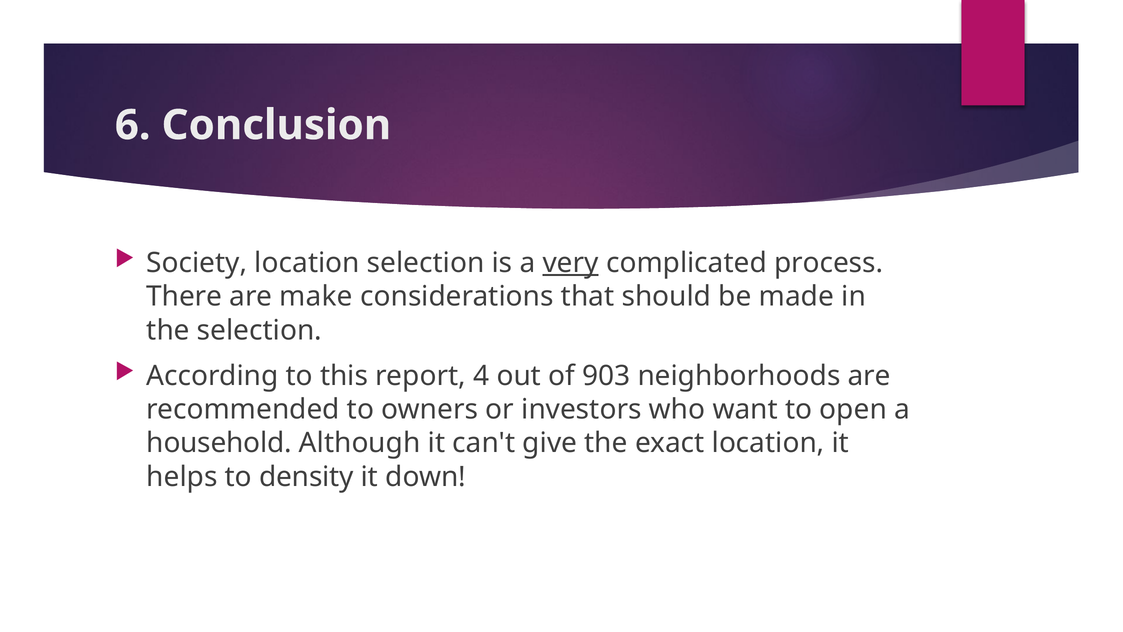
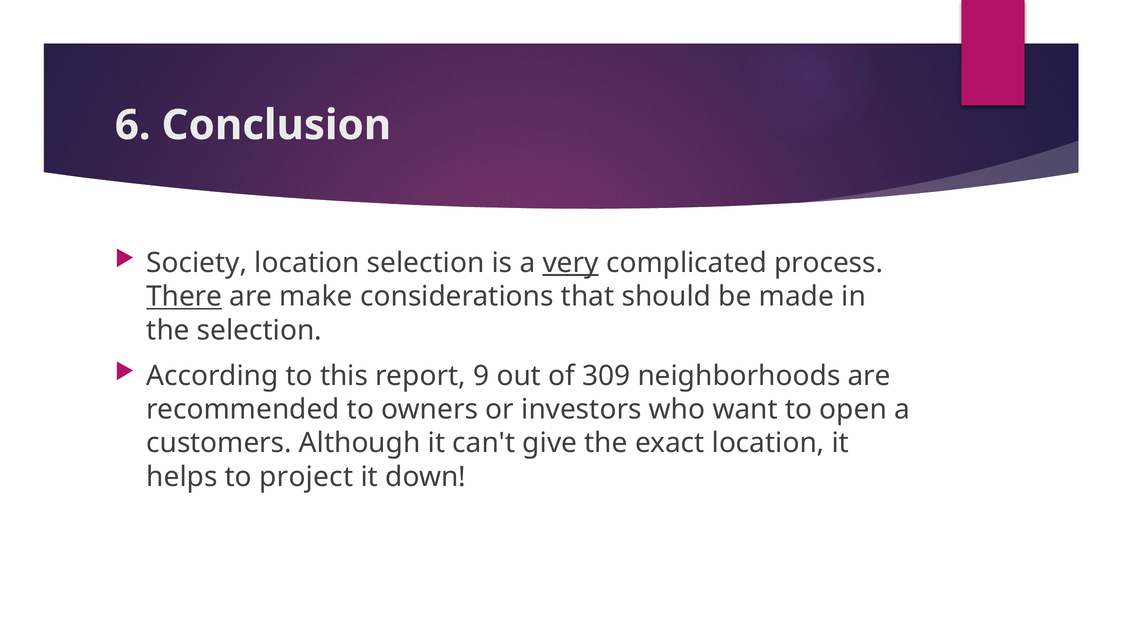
There underline: none -> present (184, 297)
4: 4 -> 9 (481, 376)
903: 903 -> 309 (606, 376)
household: household -> customers (219, 443)
density: density -> project (306, 477)
